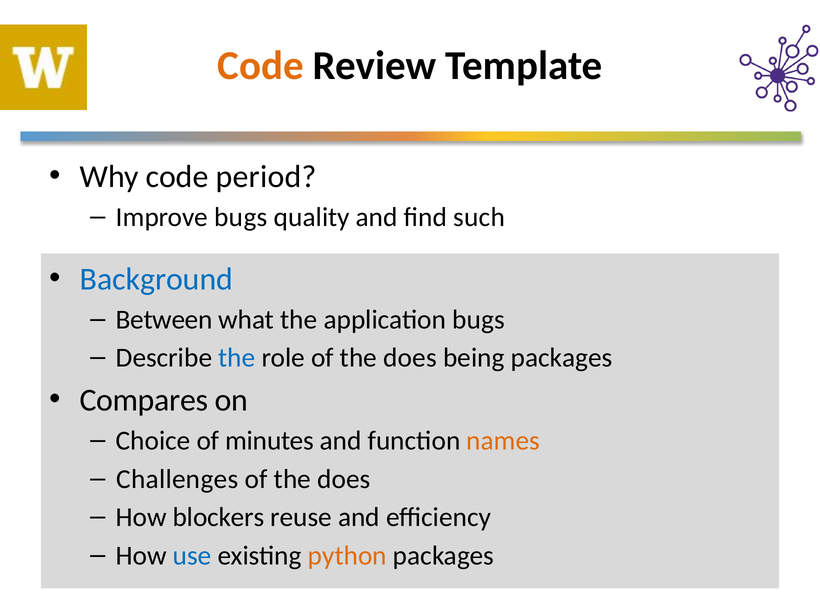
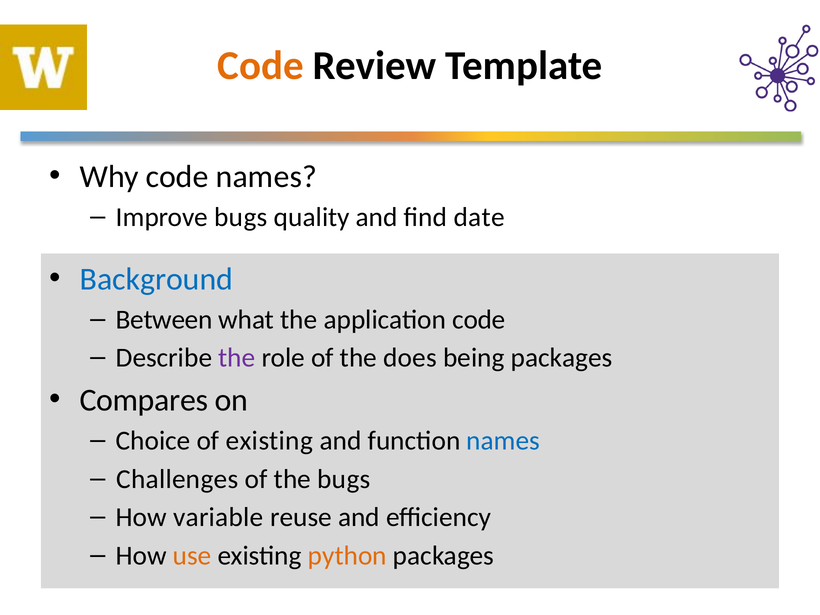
code period: period -> names (266, 177)
such: such -> date (479, 217)
application bugs: bugs -> code (479, 320)
the colour: blue -> purple (237, 358)
of minutes: minutes -> existing (269, 441)
names colour: orange -> blue (503, 441)
does: does -> bugs (344, 479)
blockers: blockers -> variable (218, 517)
use colour: blue -> orange (192, 556)
